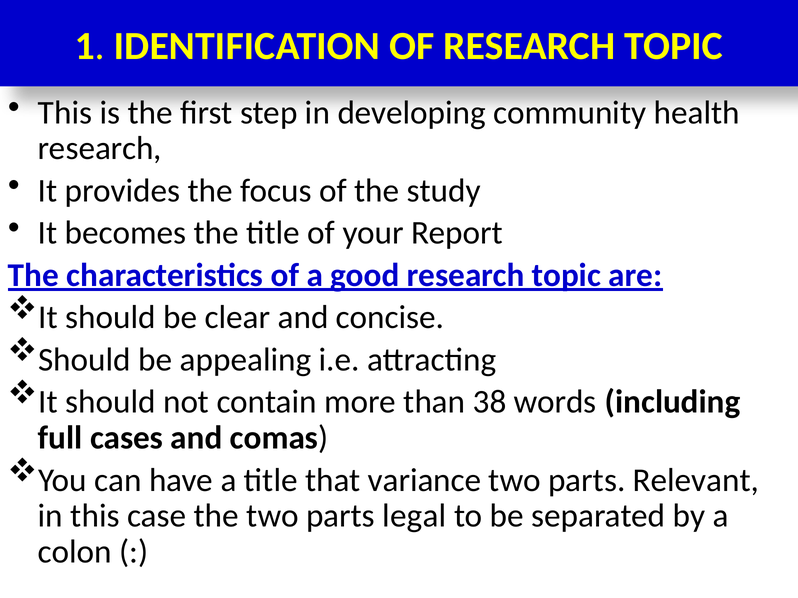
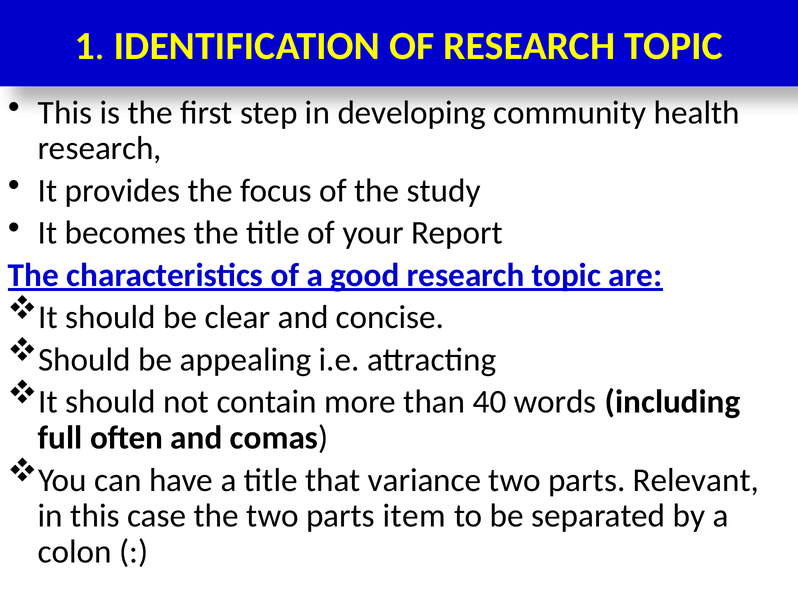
38: 38 -> 40 (490, 402)
cases: cases -> often (127, 438)
legal: legal -> item (414, 516)
